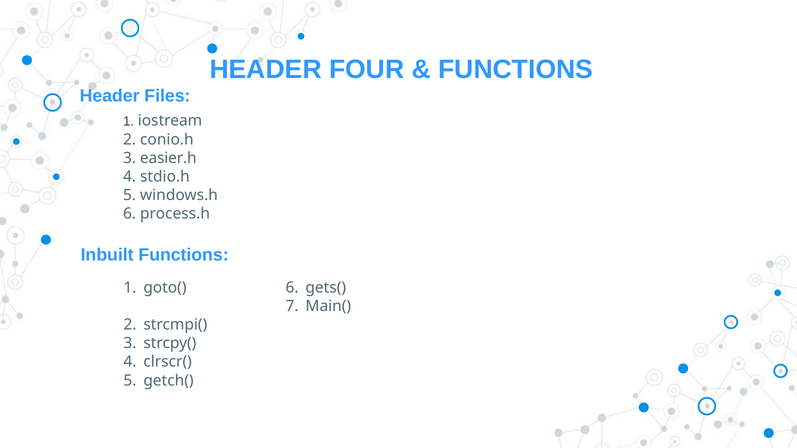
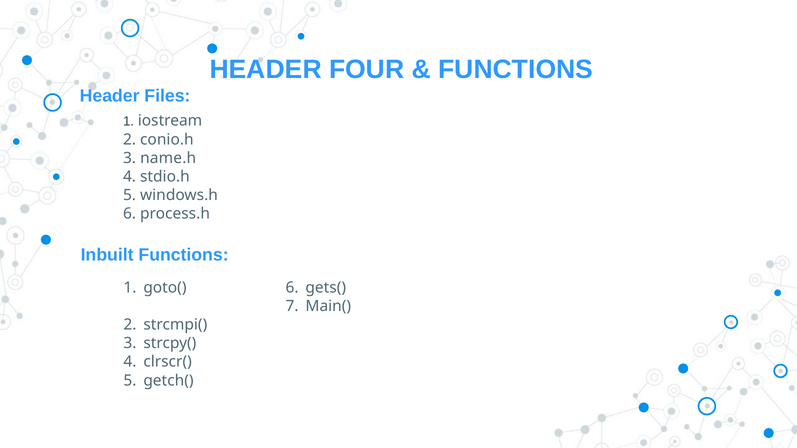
easier.h: easier.h -> name.h (168, 158)
